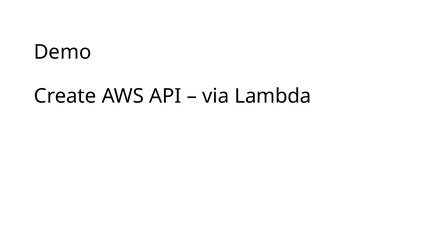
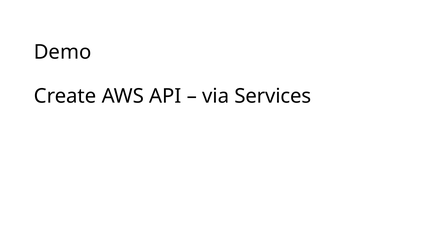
Lambda: Lambda -> Services (273, 96)
